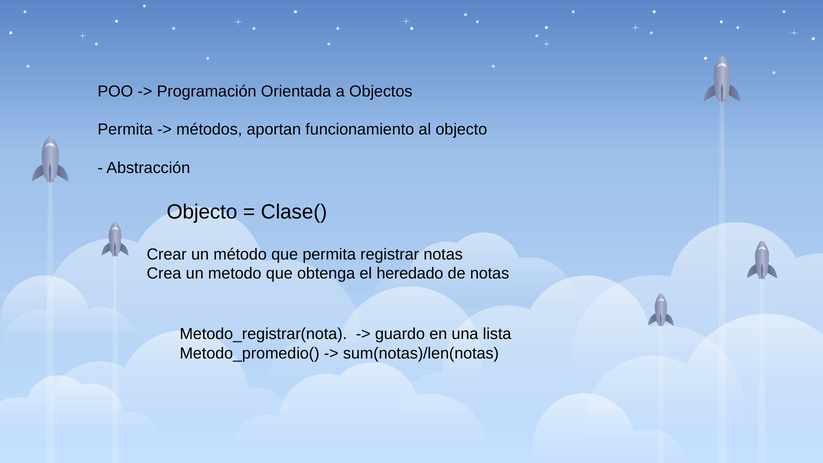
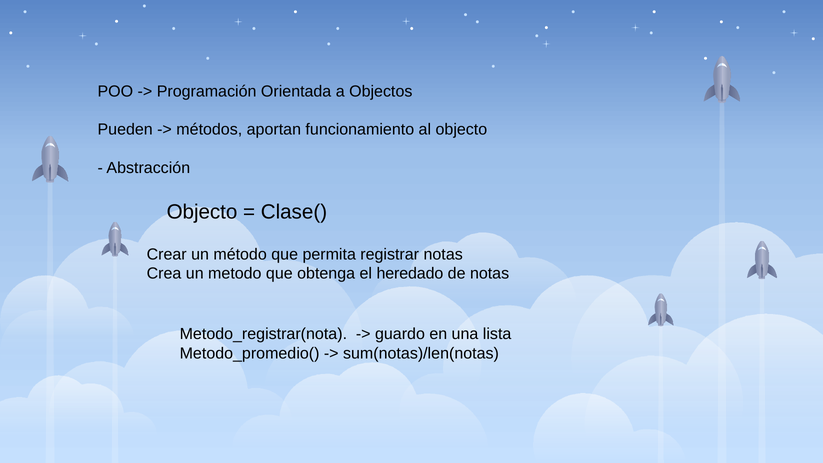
Permita: Permita -> Pueden (125, 130)
